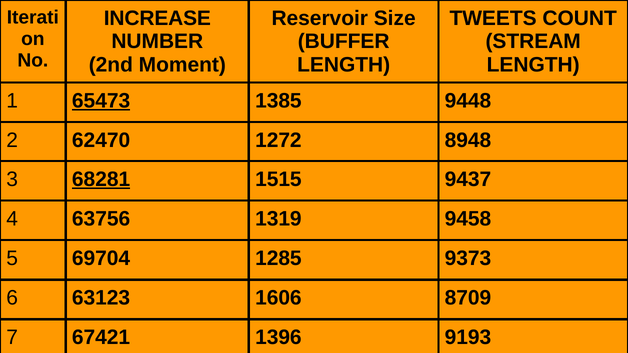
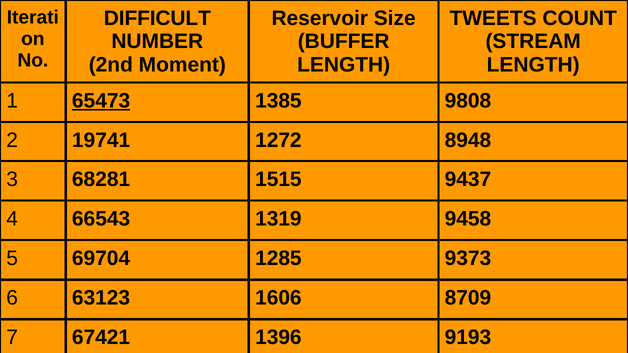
INCREASE: INCREASE -> DIFFICULT (157, 18)
9448: 9448 -> 9808 (468, 101)
62470: 62470 -> 19741 (101, 140)
68281 underline: present -> none (101, 179)
63756: 63756 -> 66543 (101, 219)
